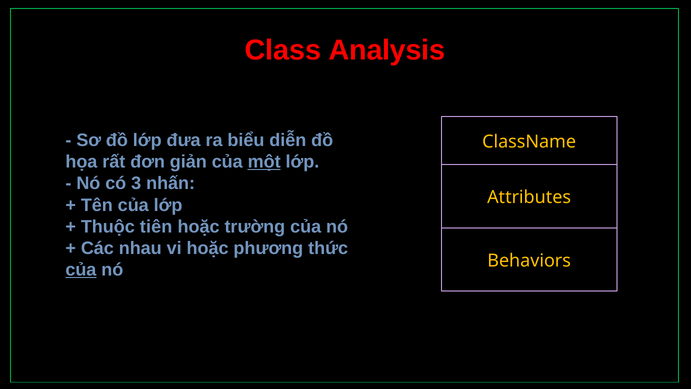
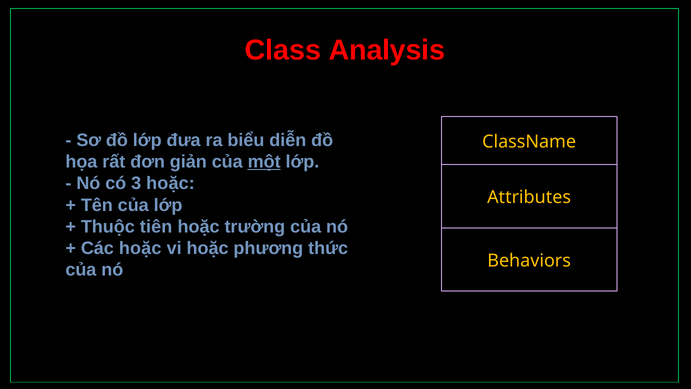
3 nhấn: nhấn -> hoặc (171, 183)
Các nhau: nhau -> hoặc (140, 248)
của underline: present -> none (81, 270)
